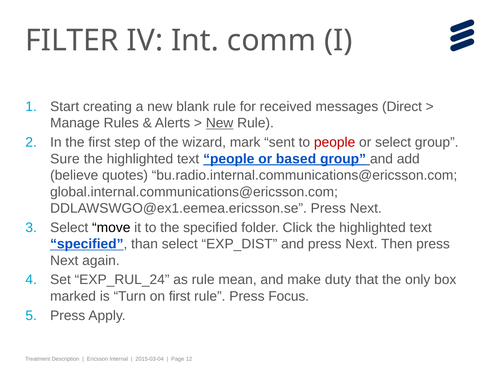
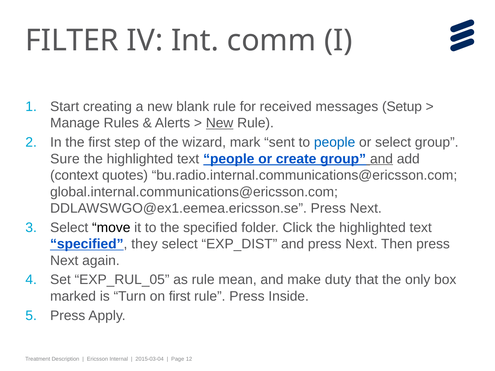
Direct: Direct -> Setup (402, 107)
people colour: red -> blue (335, 142)
based: based -> create (296, 159)
and underline: none -> present (382, 159)
believe: believe -> context (74, 175)
than: than -> they (144, 244)
EXP_RUL_24: EXP_RUL_24 -> EXP_RUL_05 (122, 280)
Focus: Focus -> Inside (289, 296)
